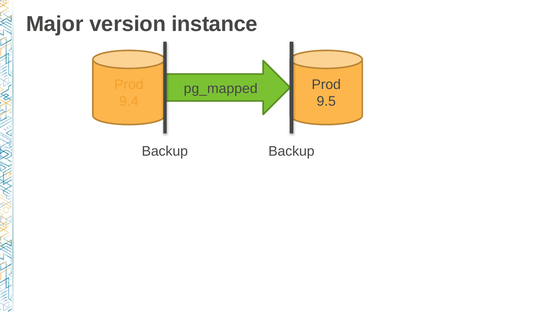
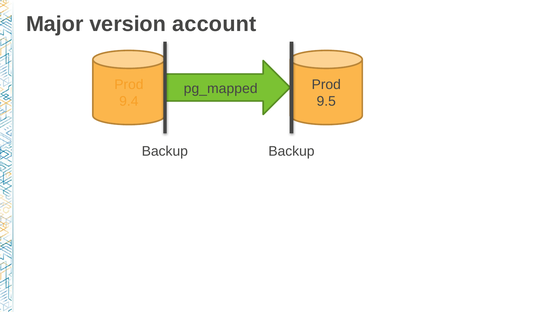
instance: instance -> account (214, 24)
